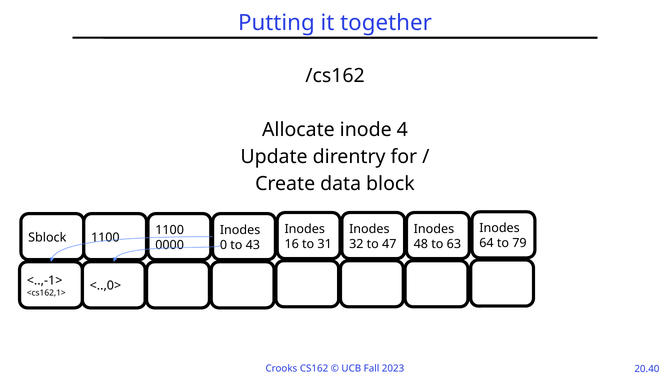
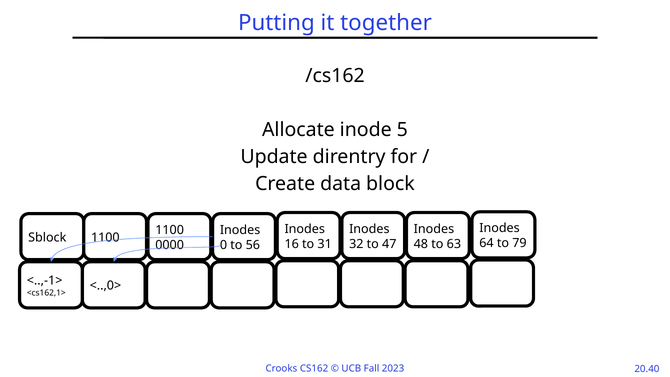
4: 4 -> 5 (402, 130)
43: 43 -> 56 (253, 245)
